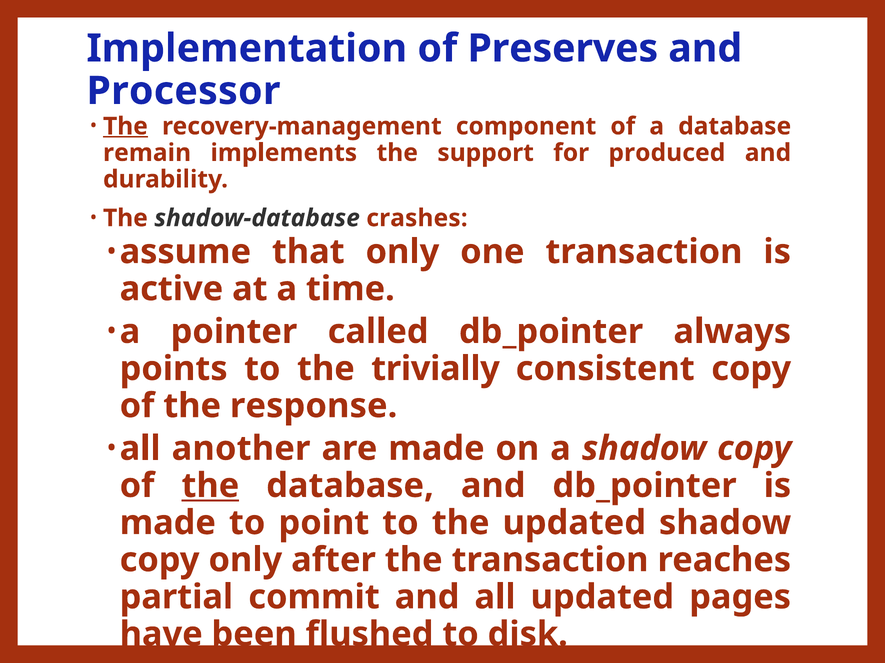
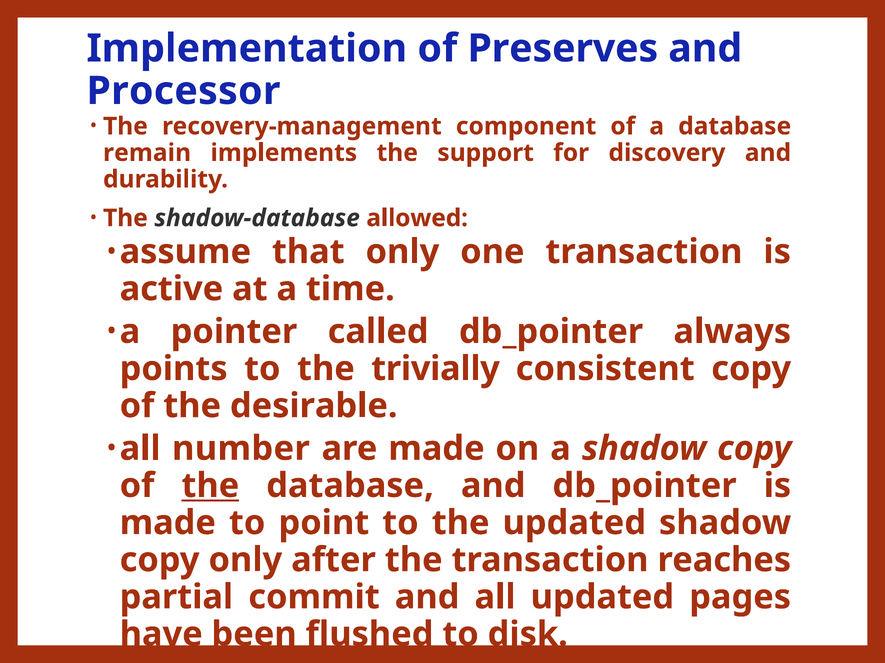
The underline: present -> none (125, 126)
produced: produced -> discovery (667, 153)
crashes: crashes -> allowed (417, 218)
response: response -> desirable (314, 406)
another: another -> number (241, 449)
